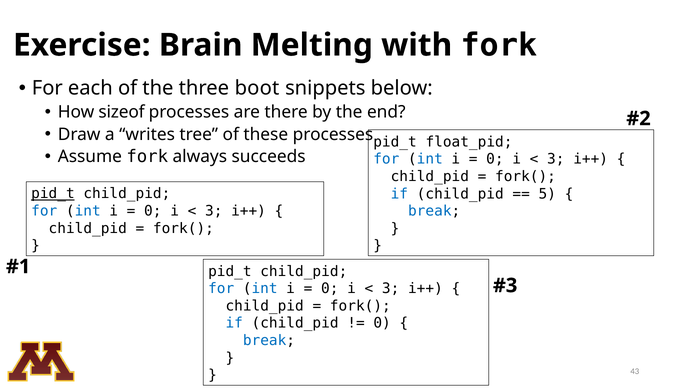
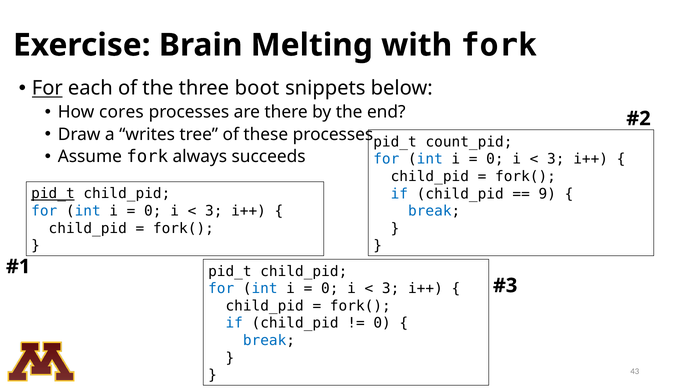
For underline: none -> present (47, 88)
sizeof: sizeof -> cores (121, 112)
float_pid: float_pid -> count_pid (469, 142)
5: 5 -> 9 (547, 194)
